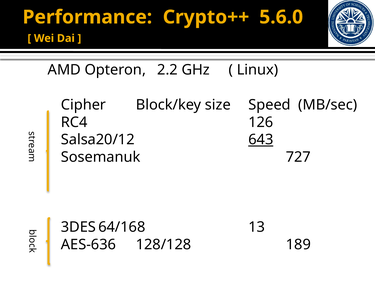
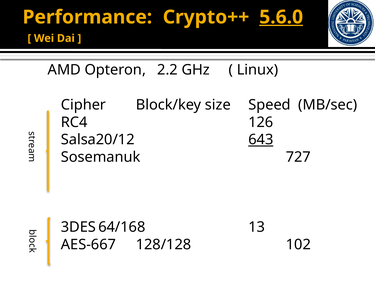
5.6.0 underline: none -> present (281, 17)
AES-636: AES-636 -> AES-667 (88, 245)
189: 189 -> 102 (298, 245)
